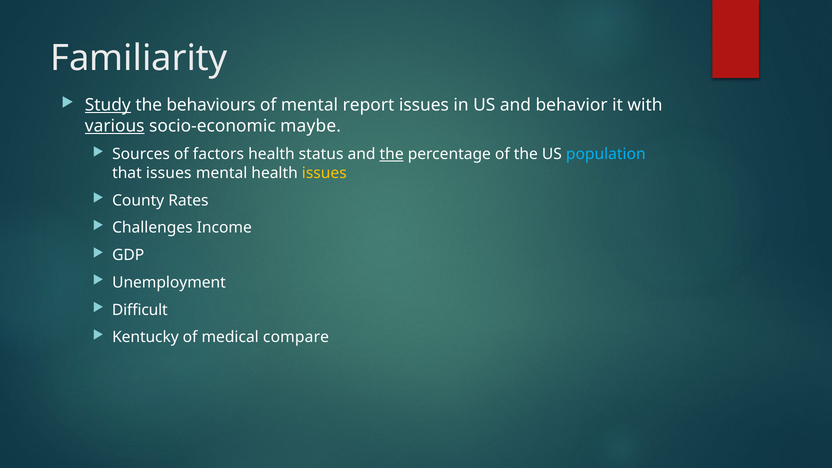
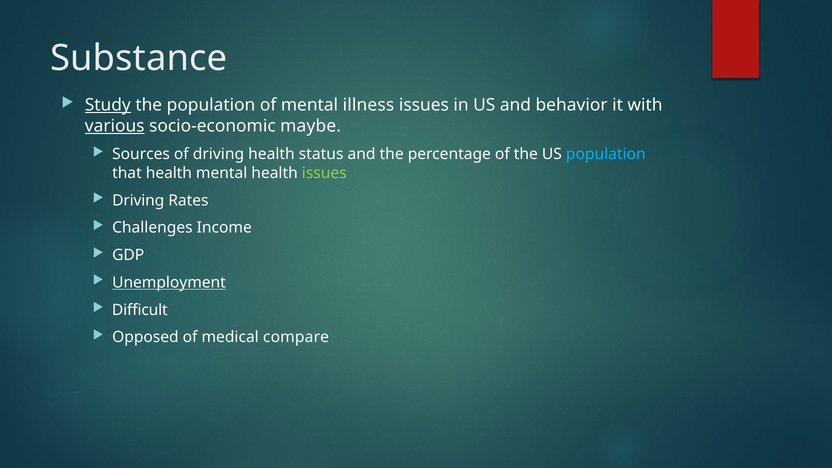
Familiarity: Familiarity -> Substance (139, 58)
the behaviours: behaviours -> population (211, 105)
report: report -> illness (368, 105)
of factors: factors -> driving (218, 154)
the underline: present -> none (392, 154)
that issues: issues -> health (169, 173)
issues colour: yellow -> light green (324, 173)
County: County -> Driving (138, 200)
Unemployment underline: none -> present (169, 283)
Kentucky: Kentucky -> Opposed (145, 337)
